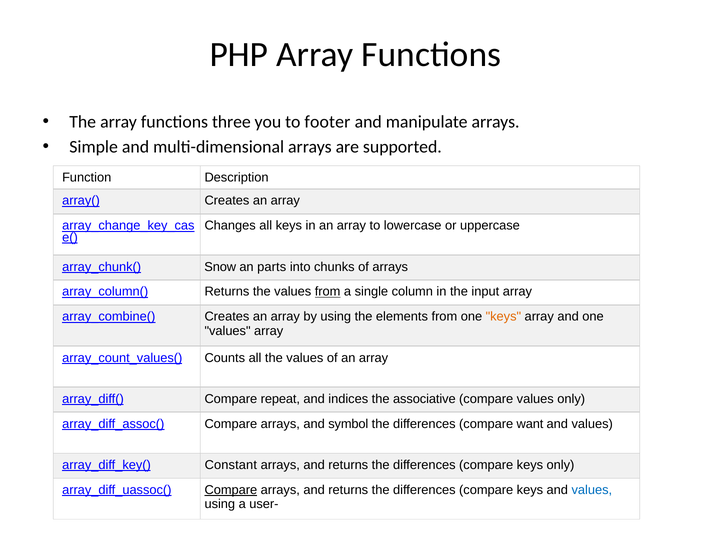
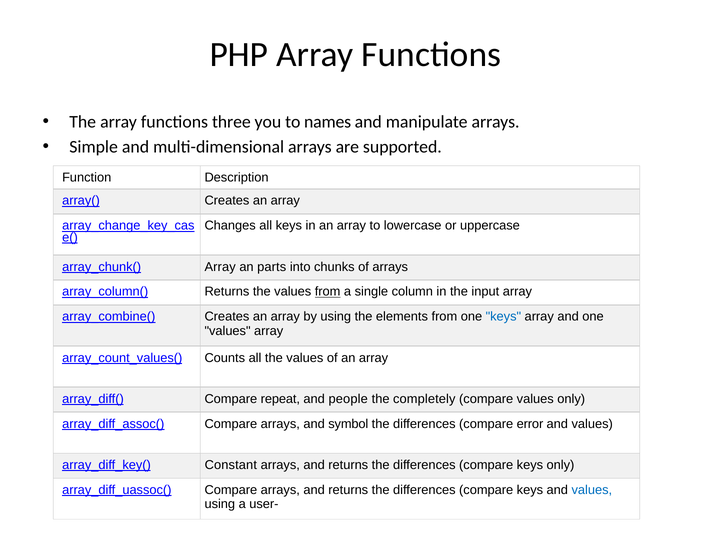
footer: footer -> names (328, 122)
Snow: Snow -> Array (220, 267)
keys colour: orange -> blue (503, 317)
indices: indices -> people (348, 399)
associative: associative -> completely (424, 399)
want: want -> error (530, 424)
Compare underline: present -> none (231, 490)
